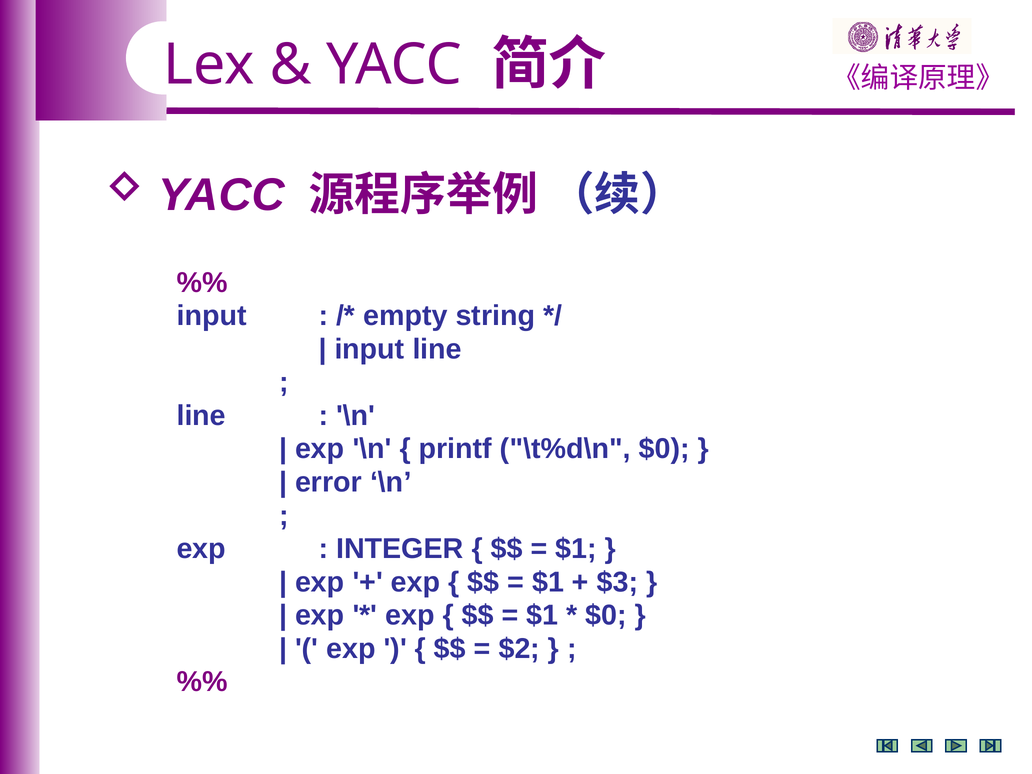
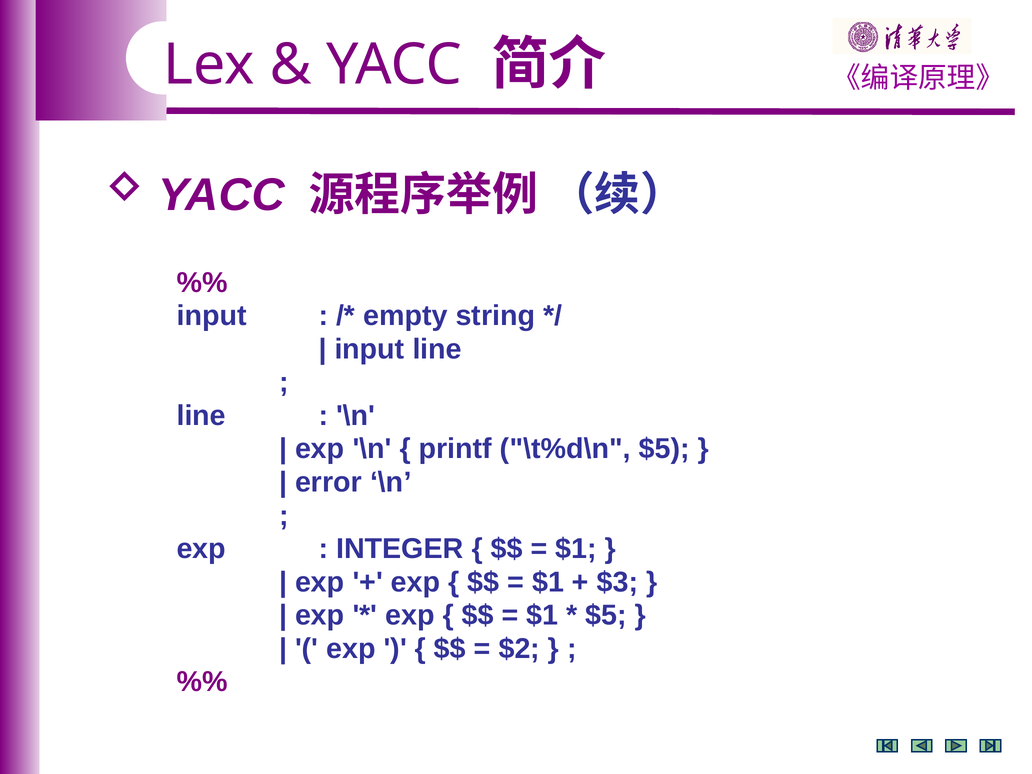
\t%d\n $0: $0 -> $5 (664, 449)
$0: $0 -> $5 (606, 615)
